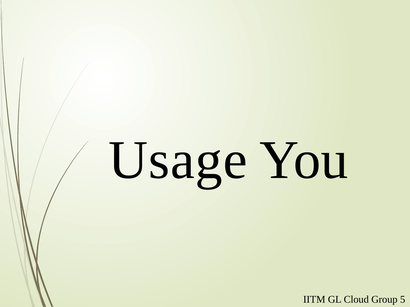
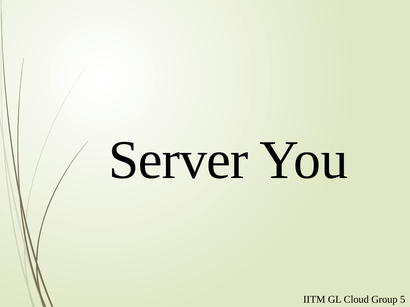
Usage: Usage -> Server (178, 160)
